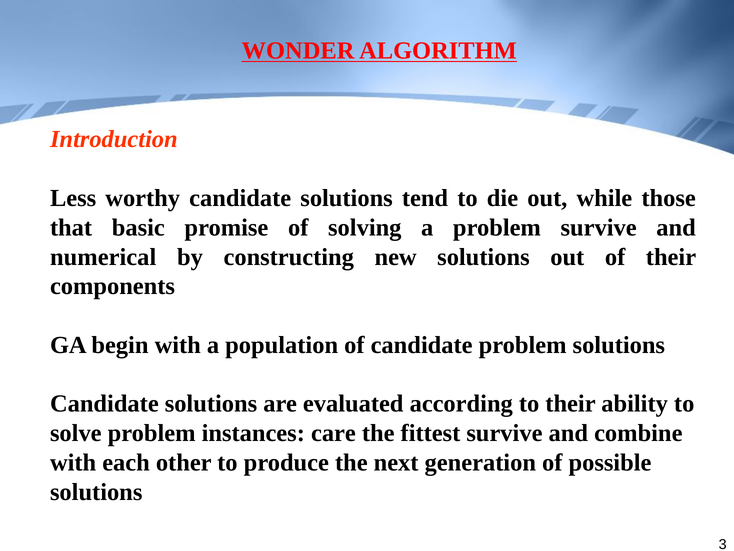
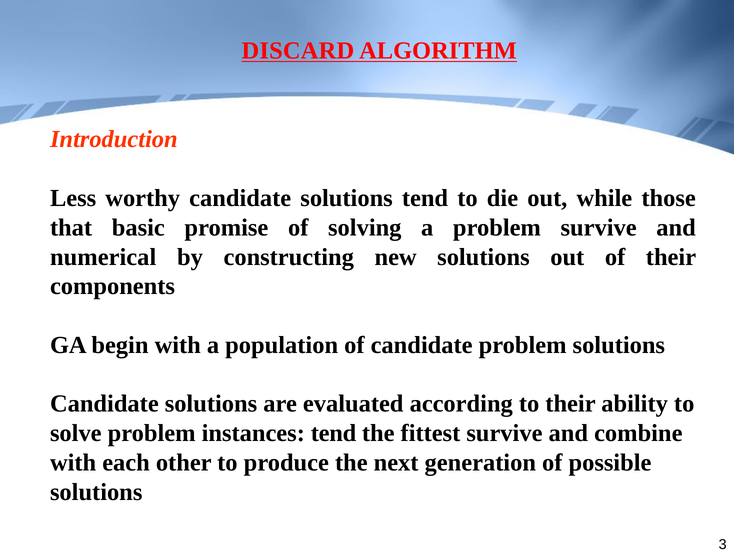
WONDER: WONDER -> DISCARD (298, 51)
instances care: care -> tend (334, 433)
